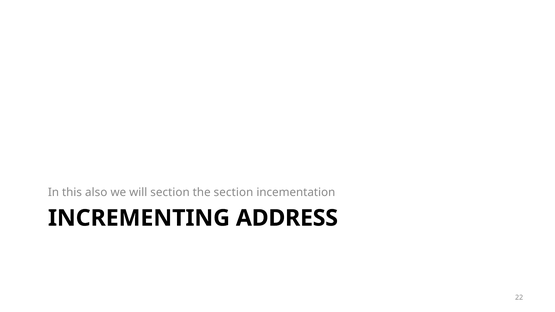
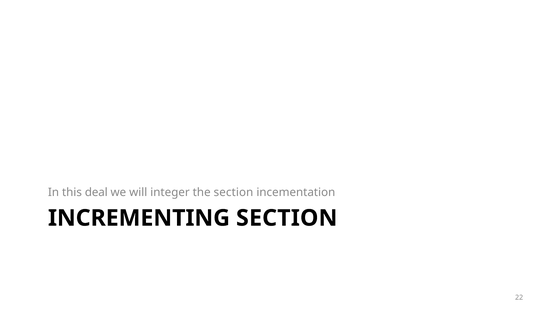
also: also -> deal (96, 192)
will section: section -> integer (170, 192)
INCREMENTING ADDRESS: ADDRESS -> SECTION (287, 218)
